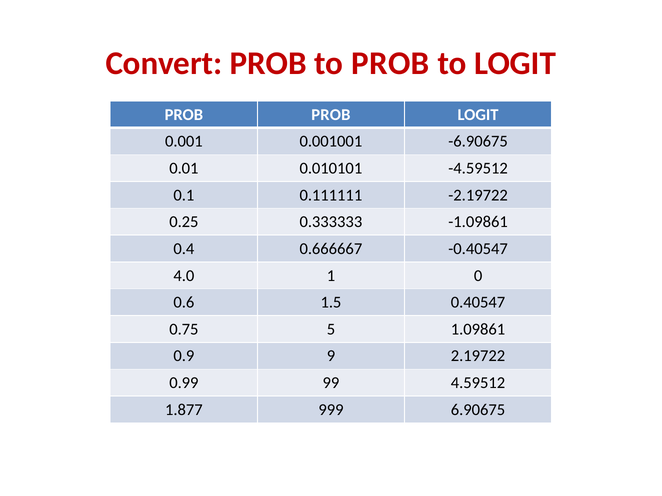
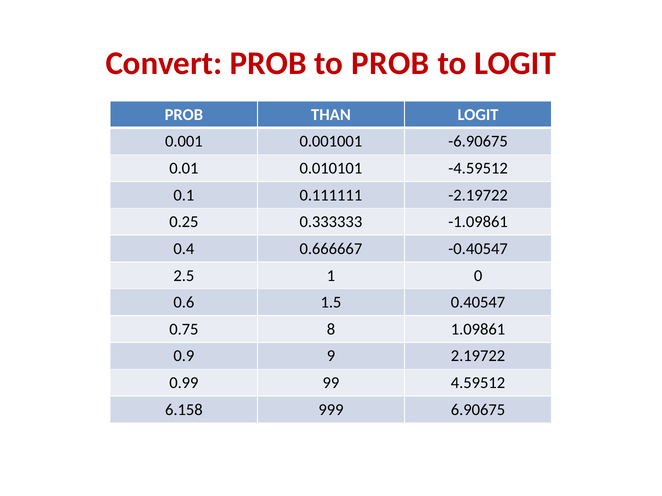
PROB PROB: PROB -> THAN (331, 115)
4.0: 4.0 -> 2.5 (184, 276)
5: 5 -> 8 (331, 330)
1.877: 1.877 -> 6.158 (184, 410)
